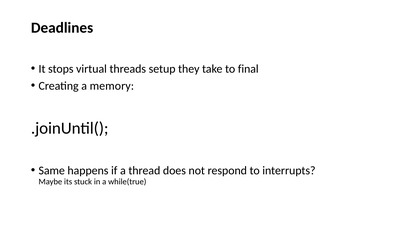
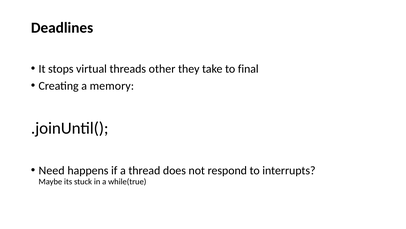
setup: setup -> other (162, 69)
Same: Same -> Need (52, 170)
